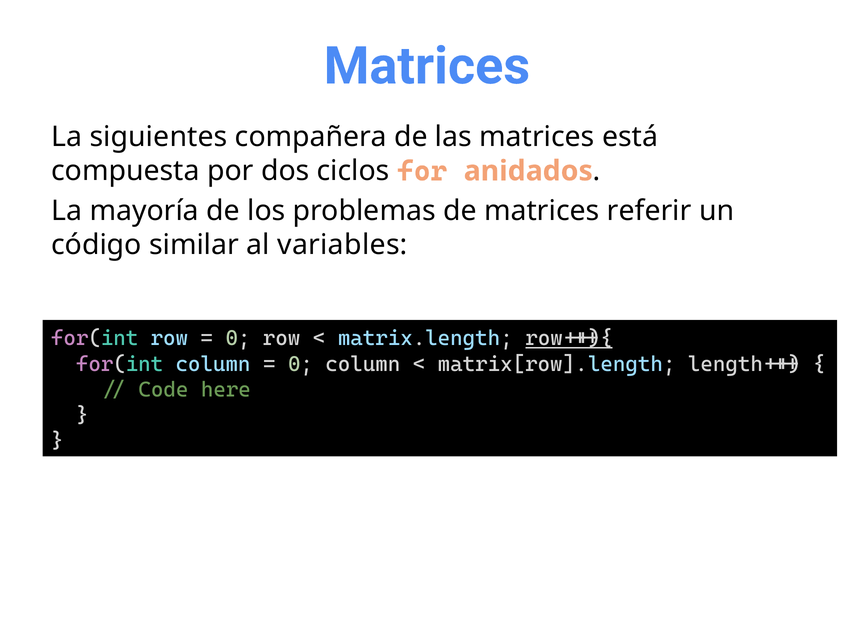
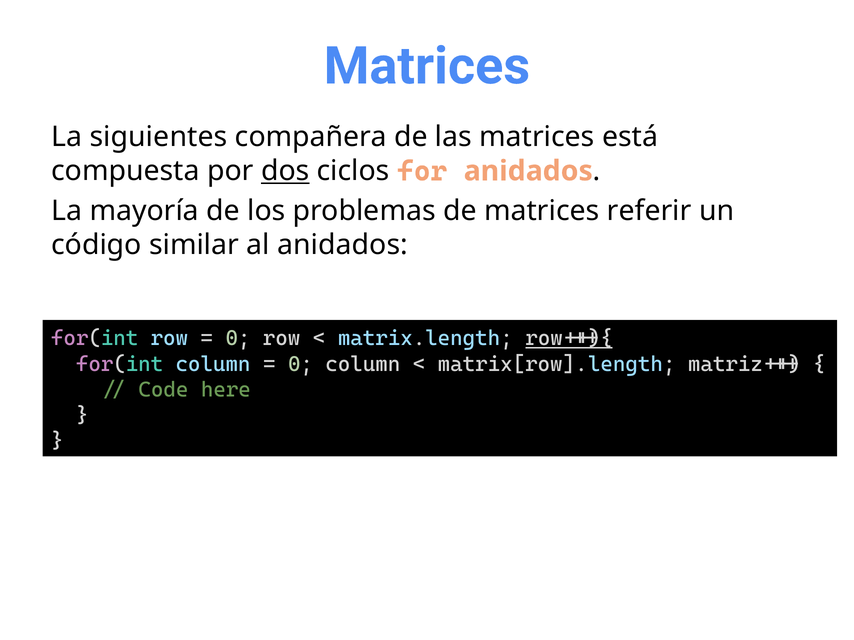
dos underline: none -> present (285, 171)
al variables: variables -> anidados (343, 245)
length++: length++ -> matriz++ (744, 364)
